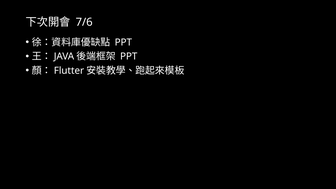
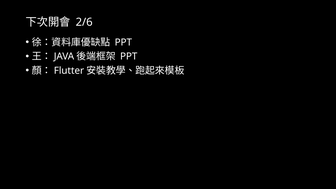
7/6: 7/6 -> 2/6 (84, 22)
